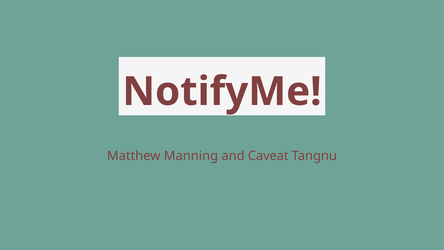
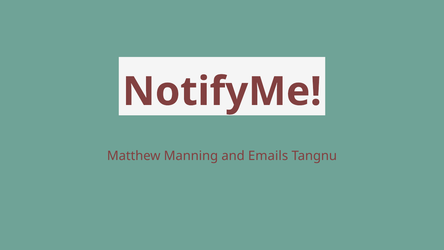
Caveat: Caveat -> Emails (268, 156)
